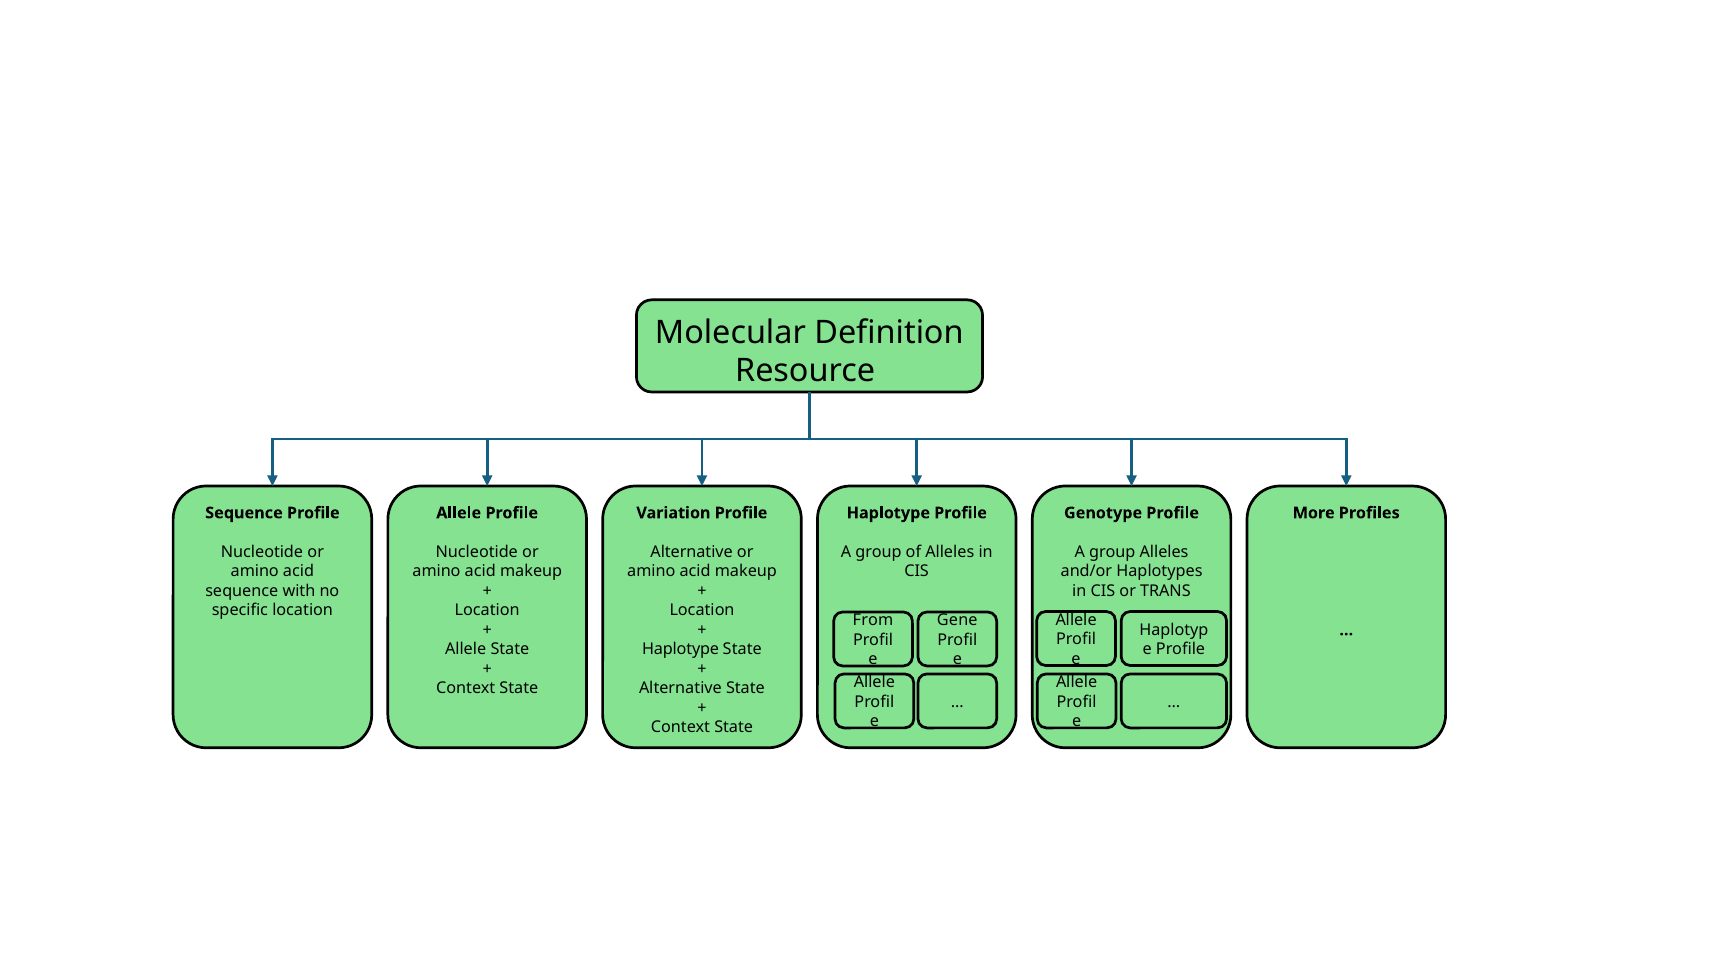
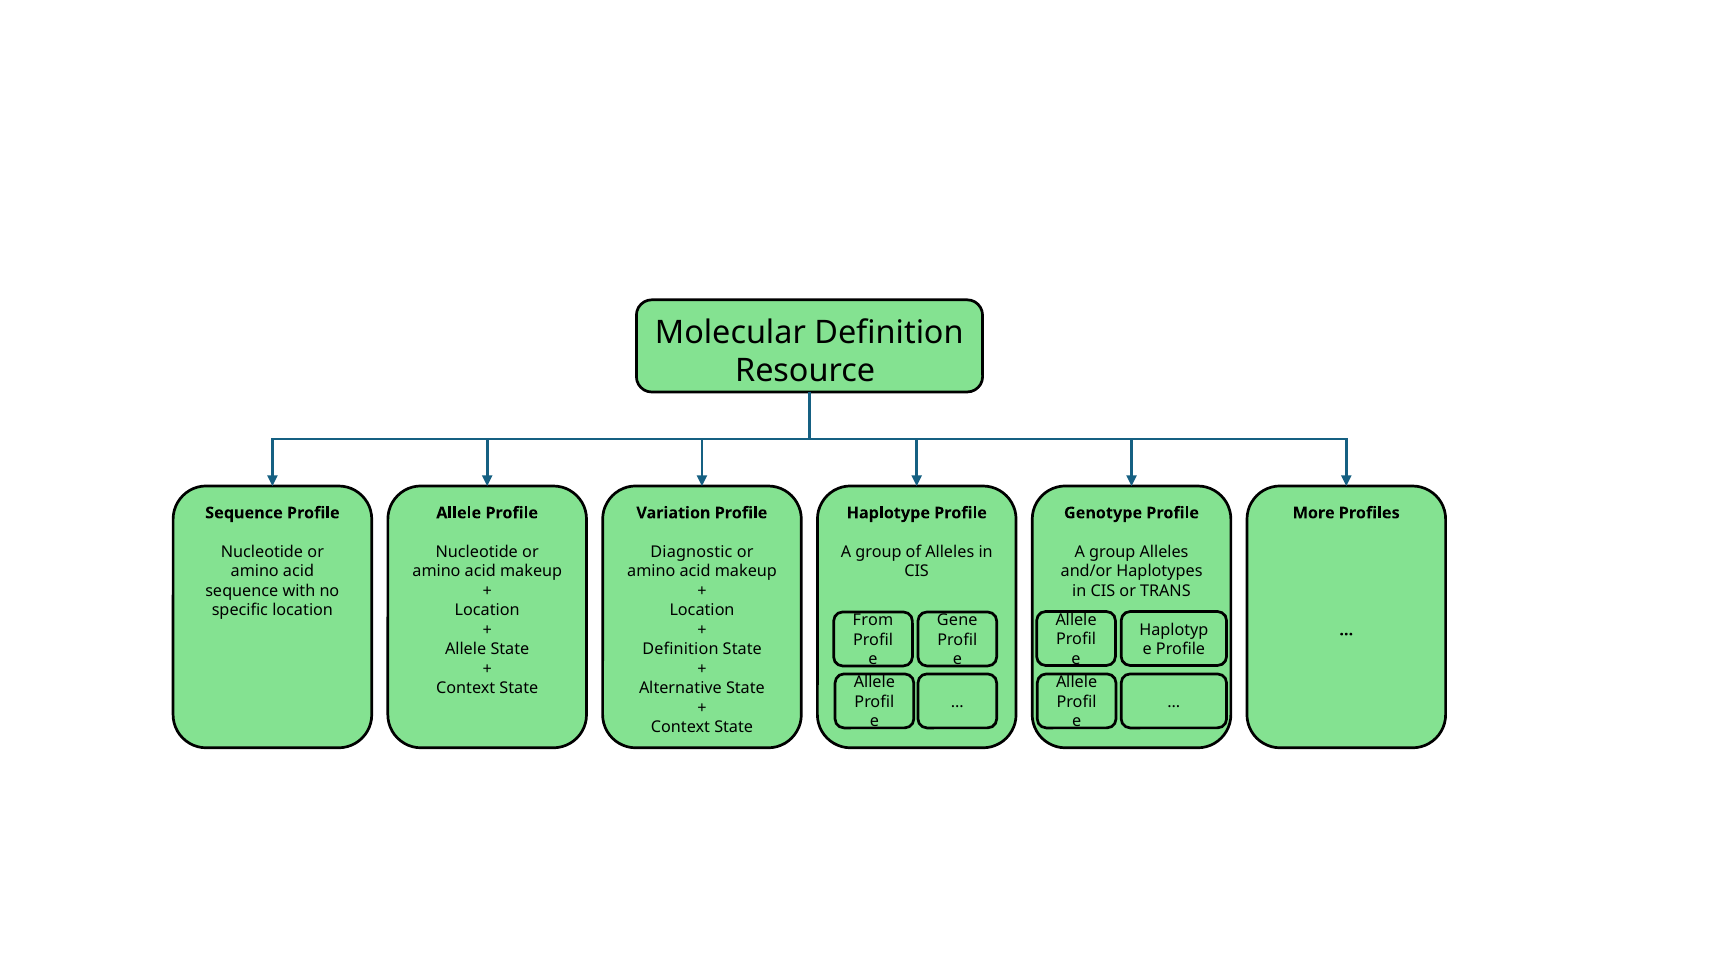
Alternative: Alternative -> Diagnostic (691, 552)
Haplotype: Haplotype -> Definition (680, 649)
